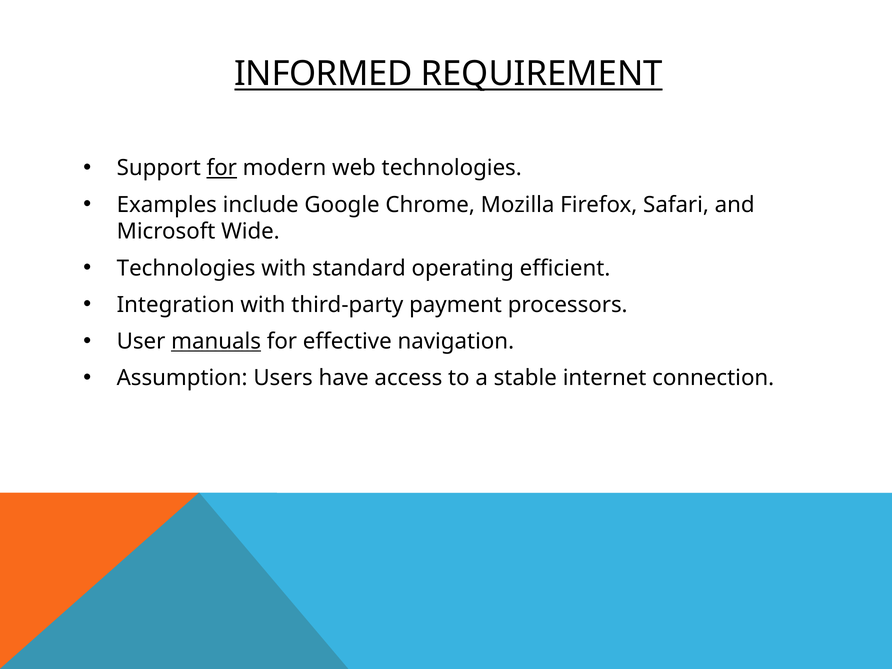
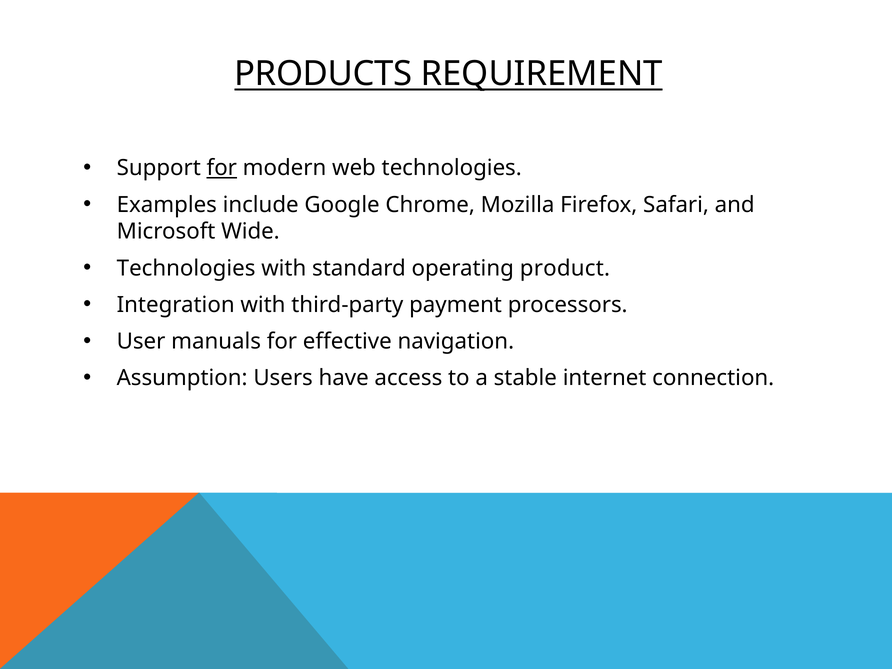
INFORMED: INFORMED -> PRODUCTS (323, 74)
efficient: efficient -> product (565, 268)
manuals underline: present -> none (216, 341)
